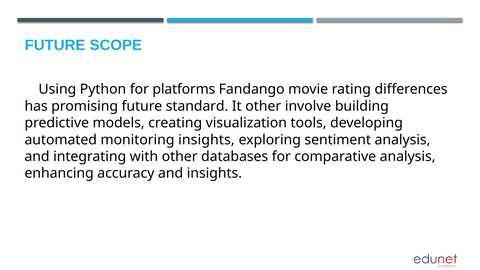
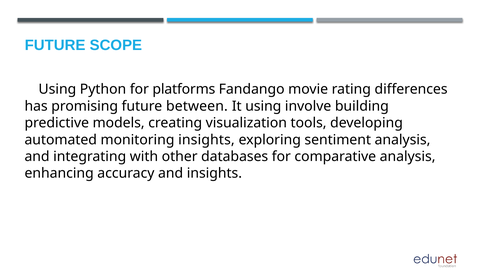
standard: standard -> between (197, 106)
It other: other -> using (263, 106)
